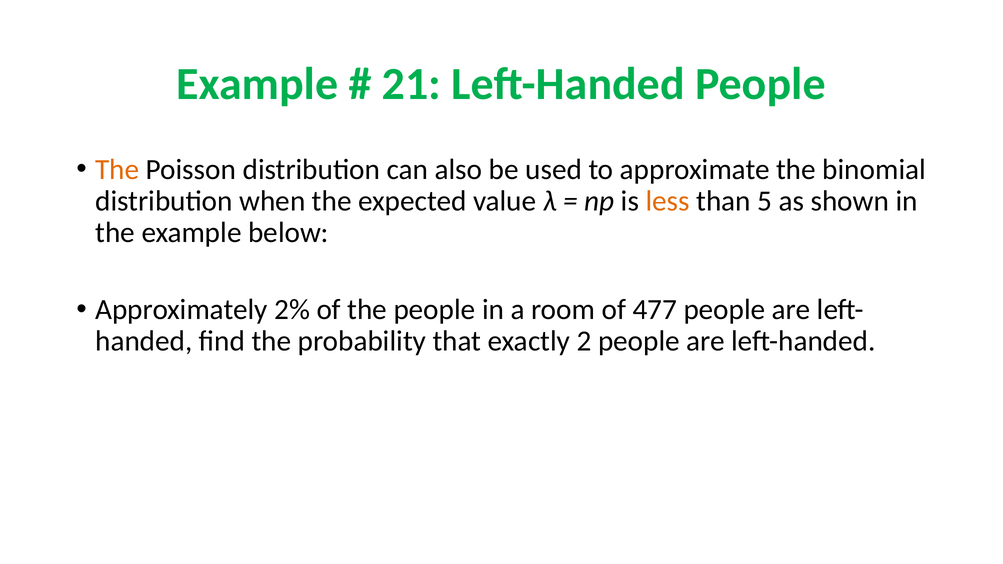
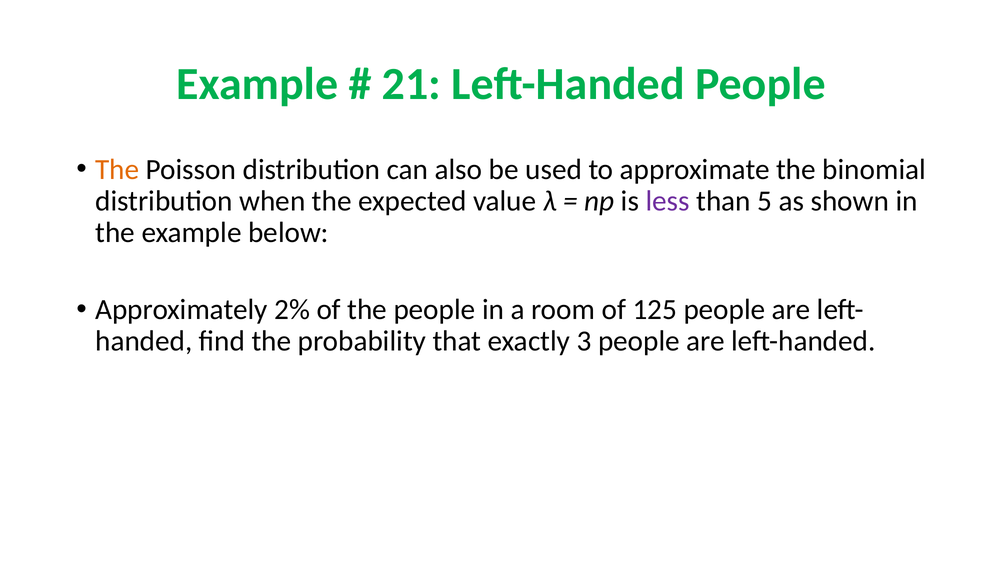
less colour: orange -> purple (668, 201)
477: 477 -> 125 (655, 310)
2: 2 -> 3 (584, 341)
